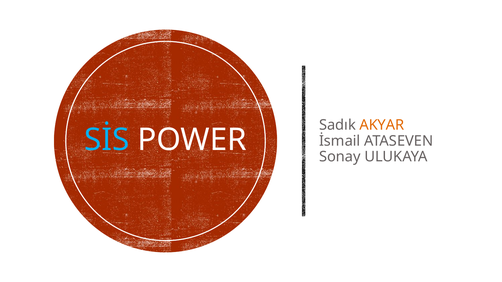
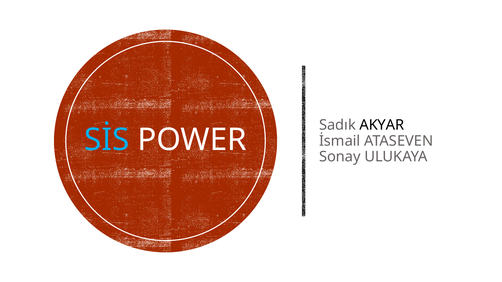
AKYAR colour: orange -> black (382, 125)
